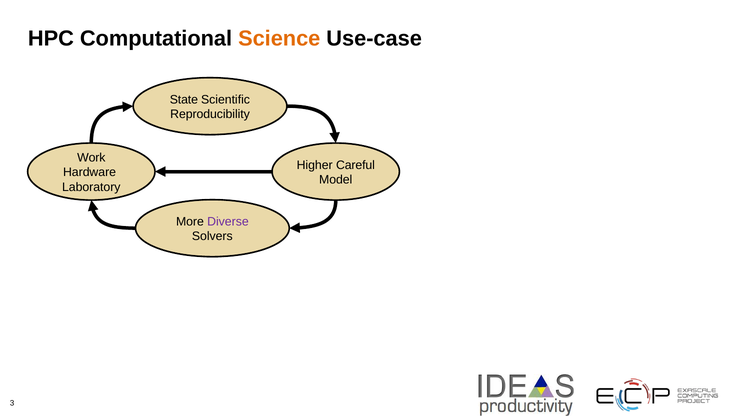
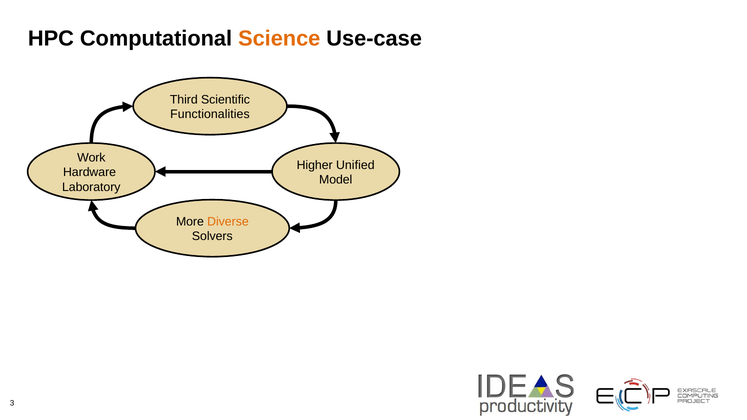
State: State -> Third (184, 100)
Reproducibility: Reproducibility -> Functionalities (210, 114)
Careful: Careful -> Unified (355, 165)
Diverse colour: purple -> orange (228, 222)
